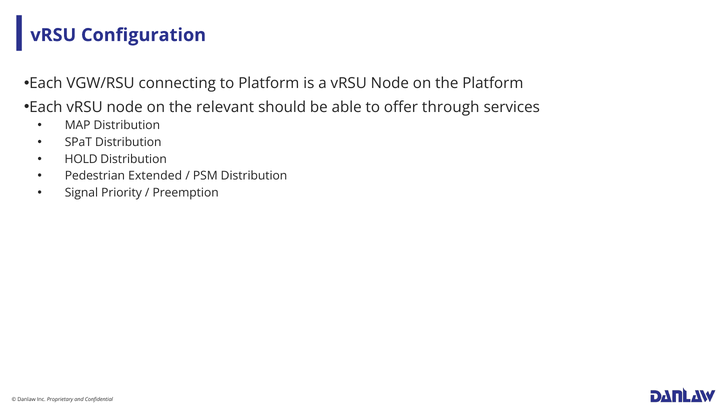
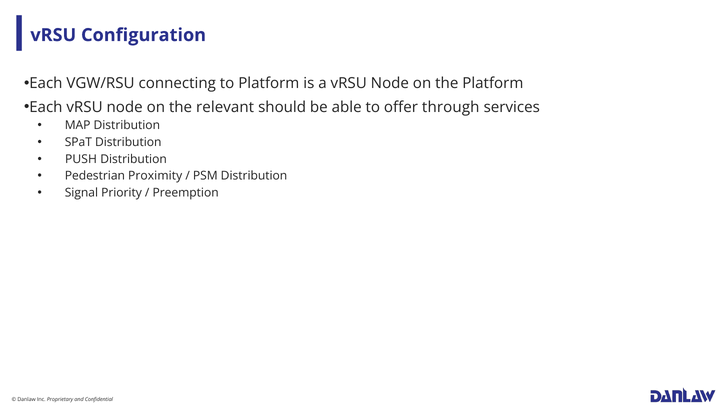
HOLD: HOLD -> PUSH (81, 159)
Extended: Extended -> Proximity (155, 176)
